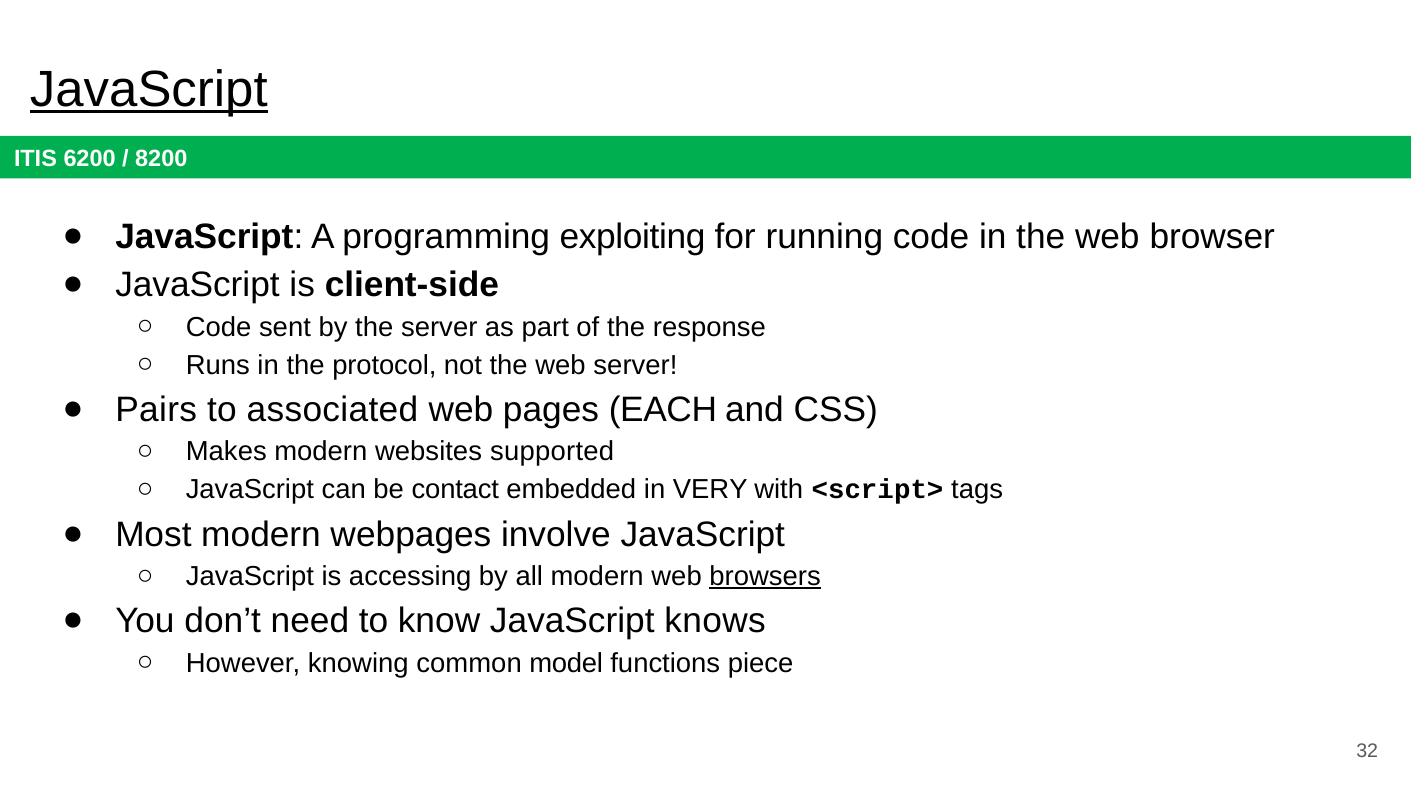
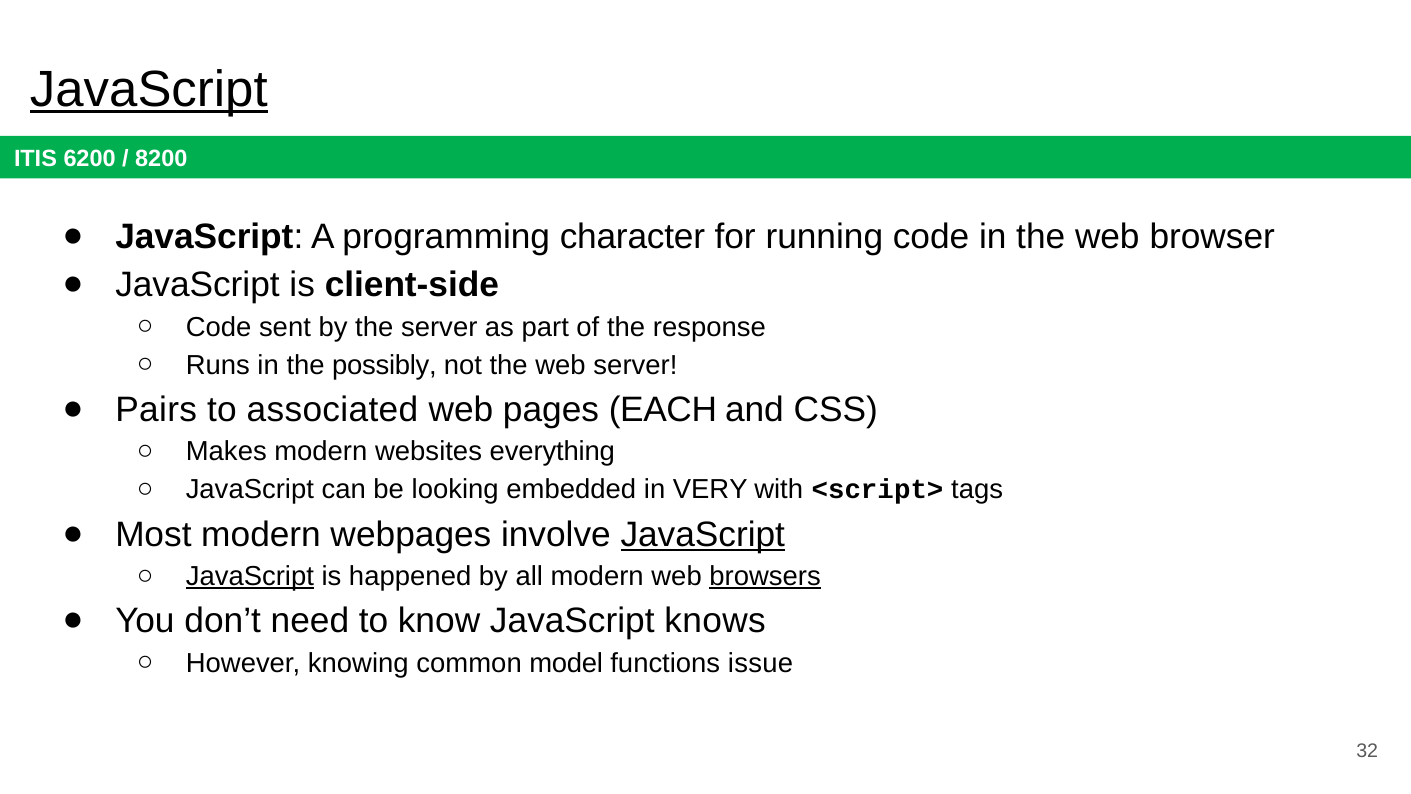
exploiting: exploiting -> character (632, 236)
protocol: protocol -> possibly (384, 365)
supported: supported -> everything (552, 452)
contact: contact -> looking (455, 490)
JavaScript underline: none -> present (703, 534)
JavaScript underline: none -> present (250, 576)
accessing: accessing -> happened (410, 576)
piece: piece -> issue (761, 663)
